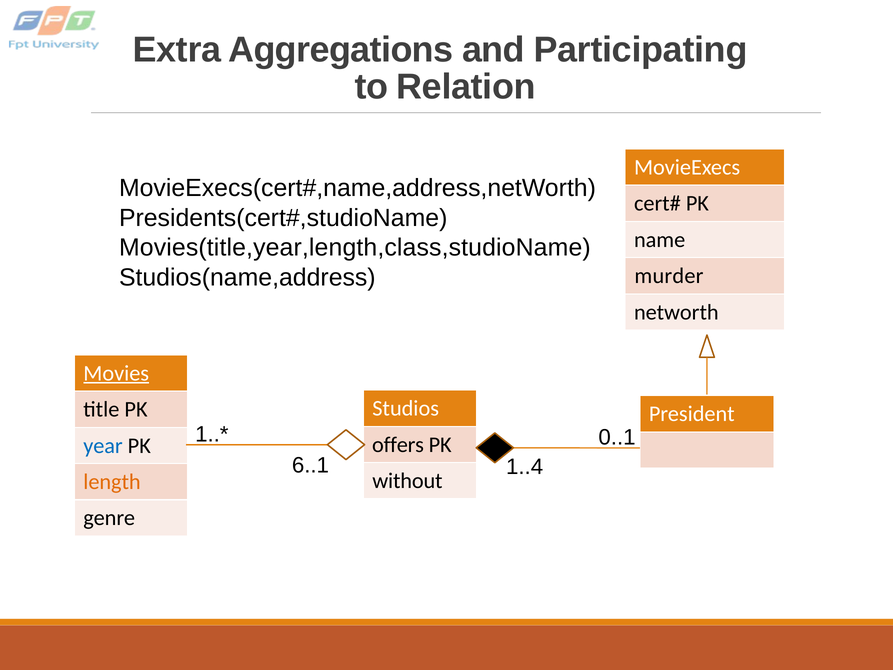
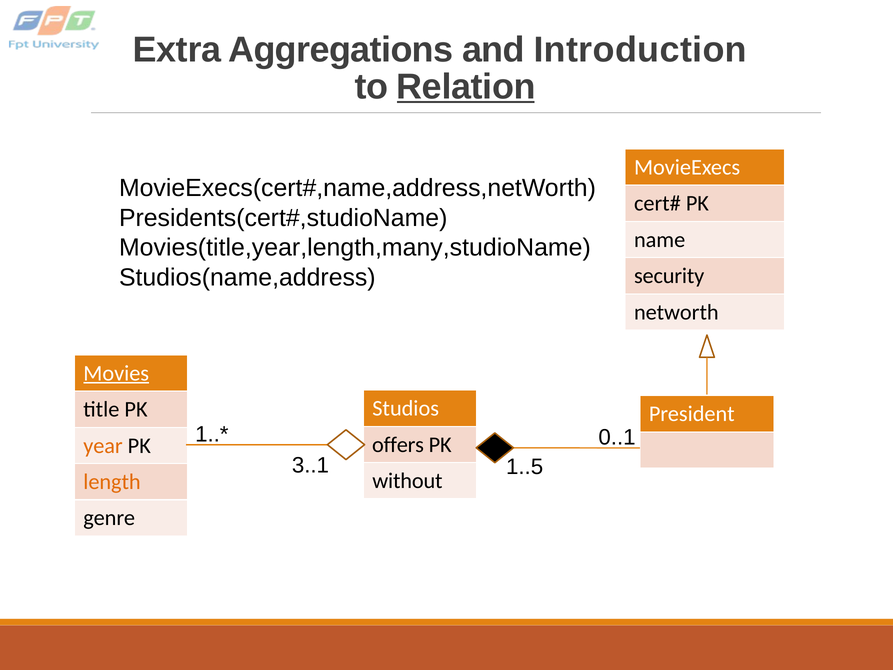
Participating: Participating -> Introduction (640, 50)
Relation underline: none -> present (466, 87)
Movies(title,year,length,class,studioName: Movies(title,year,length,class,studioName -> Movies(title,year,length,many,studioName (355, 248)
murder: murder -> security (669, 276)
year colour: blue -> orange (103, 445)
6..1: 6..1 -> 3..1 (310, 465)
1..4: 1..4 -> 1..5 (525, 467)
